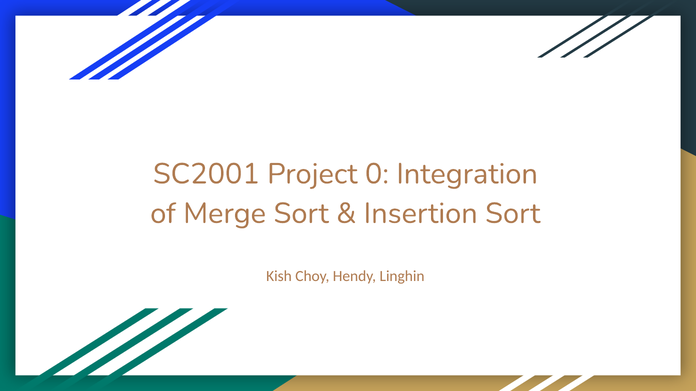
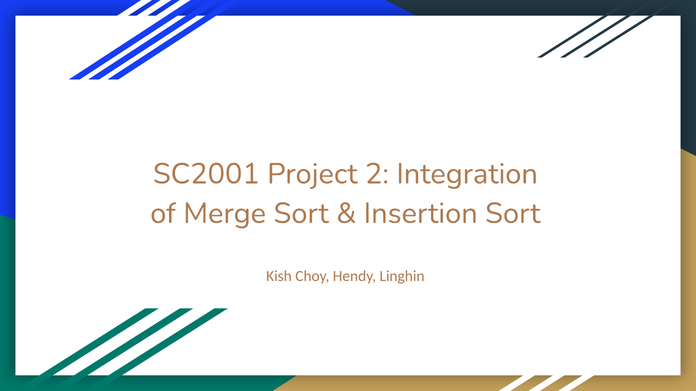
0: 0 -> 2 (377, 174)
